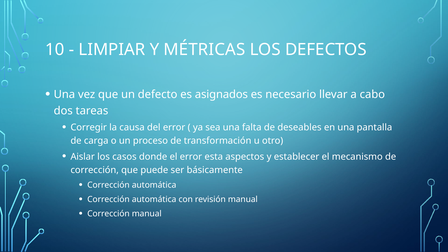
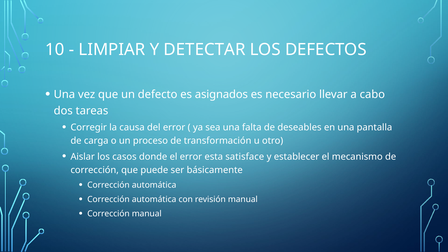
MÉTRICAS: MÉTRICAS -> DETECTAR (205, 50)
aspectos: aspectos -> satisface (245, 157)
